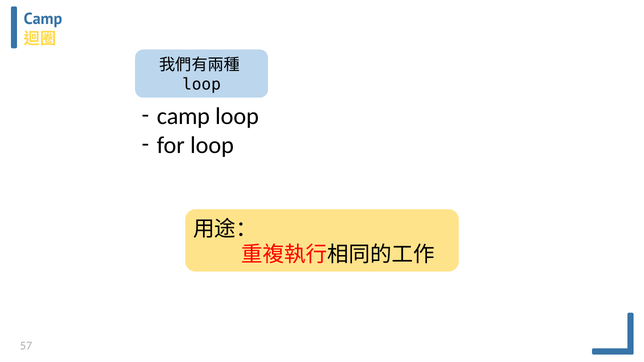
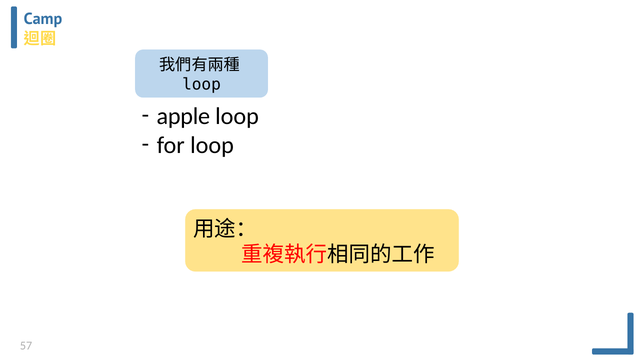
camp: camp -> apple (183, 116)
